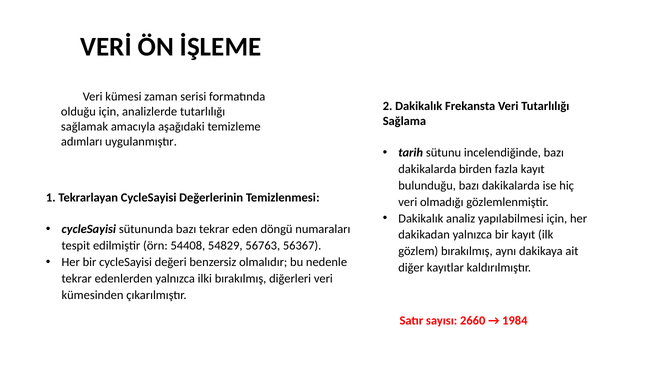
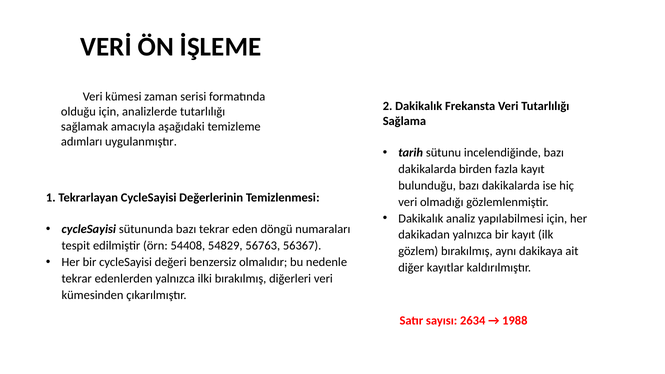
2660: 2660 -> 2634 (473, 321)
1984: 1984 -> 1988 (515, 321)
